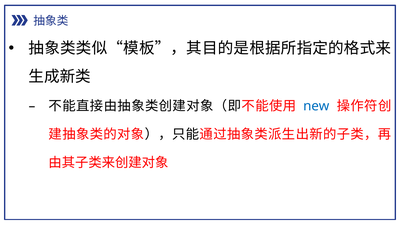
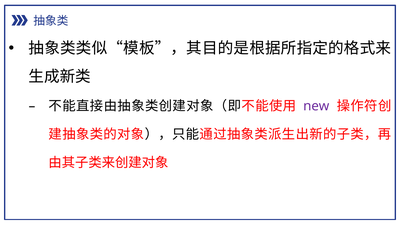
new colour: blue -> purple (316, 106)
